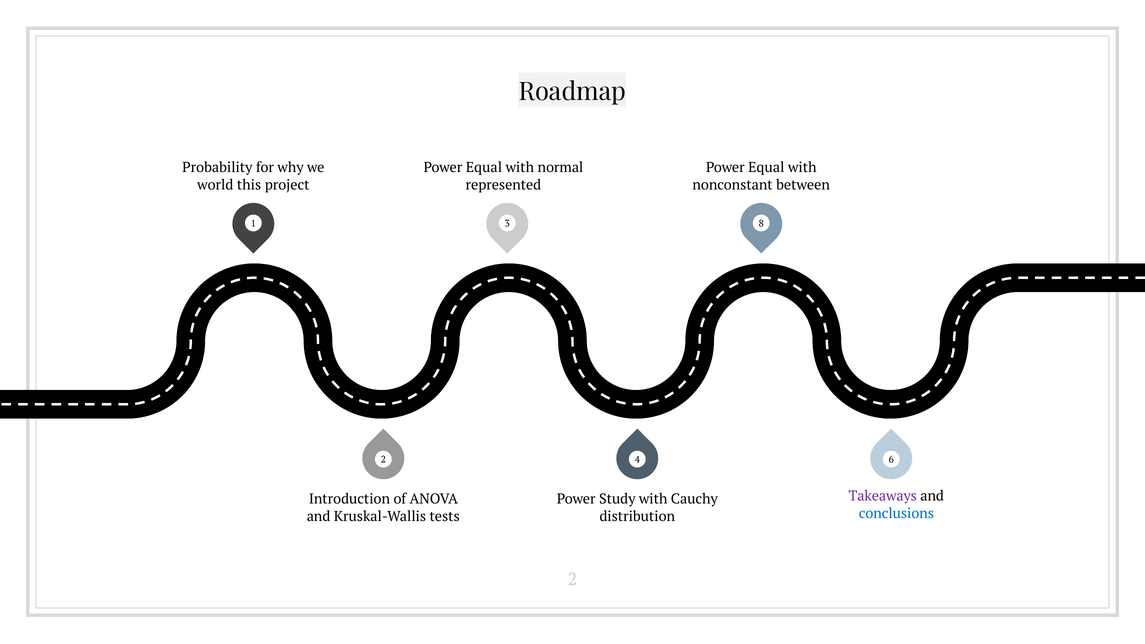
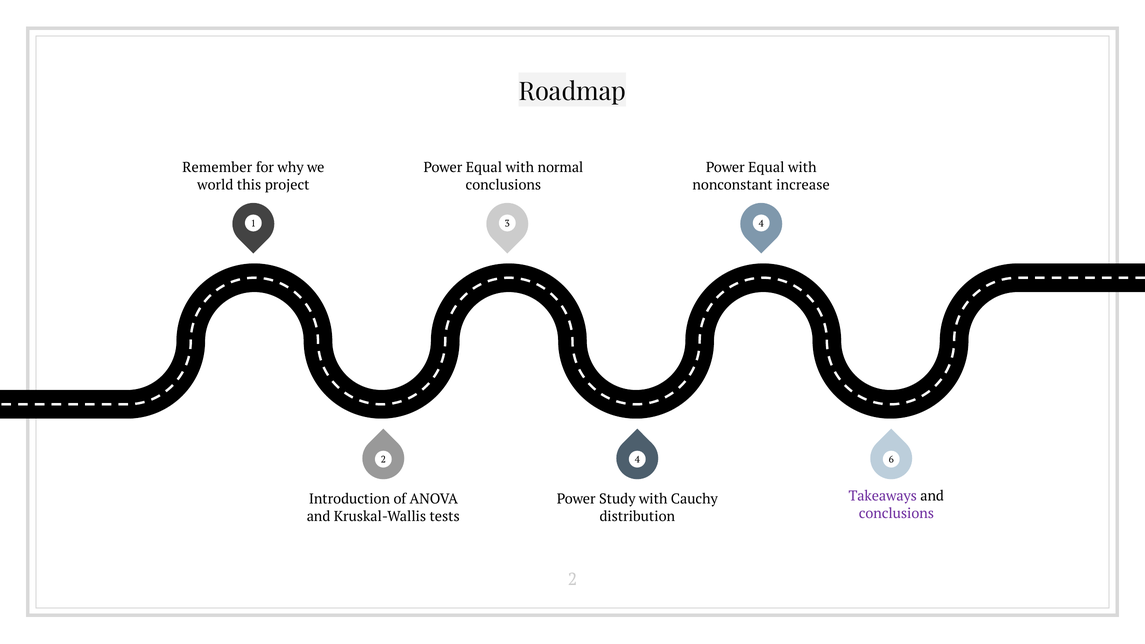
Probability: Probability -> Remember (217, 168)
represented: represented -> conclusions (503, 185)
between: between -> increase (803, 185)
3 8: 8 -> 4 (761, 224)
conclusions colour: blue -> purple (896, 513)
